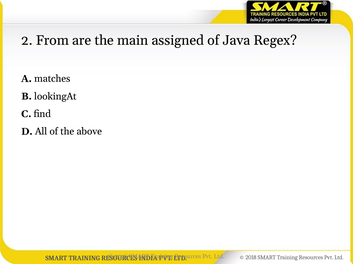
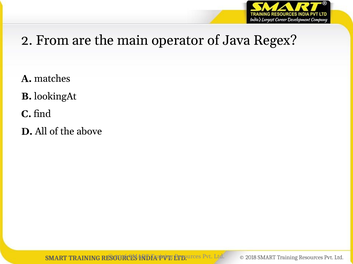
assigned: assigned -> operator (178, 40)
